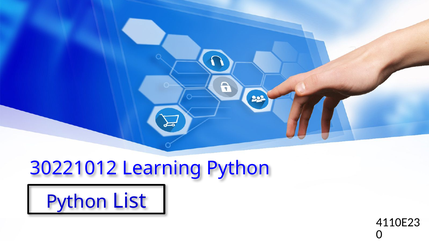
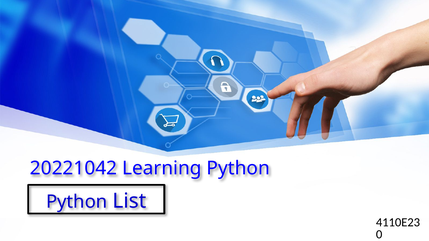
30221012: 30221012 -> 20221042 (74, 169)
